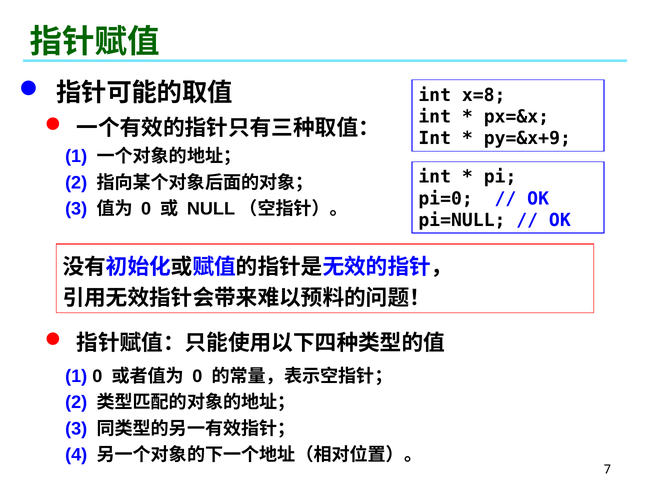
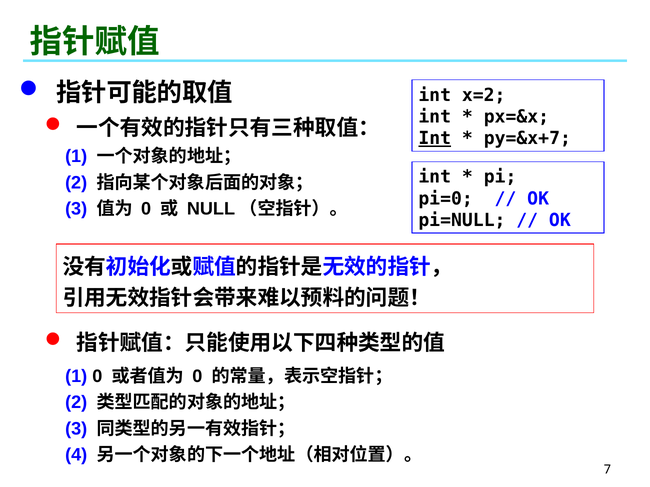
x=8: x=8 -> x=2 (484, 95)
Int underline: none -> present (435, 139)
py=&x+9: py=&x+9 -> py=&x+7 (527, 139)
